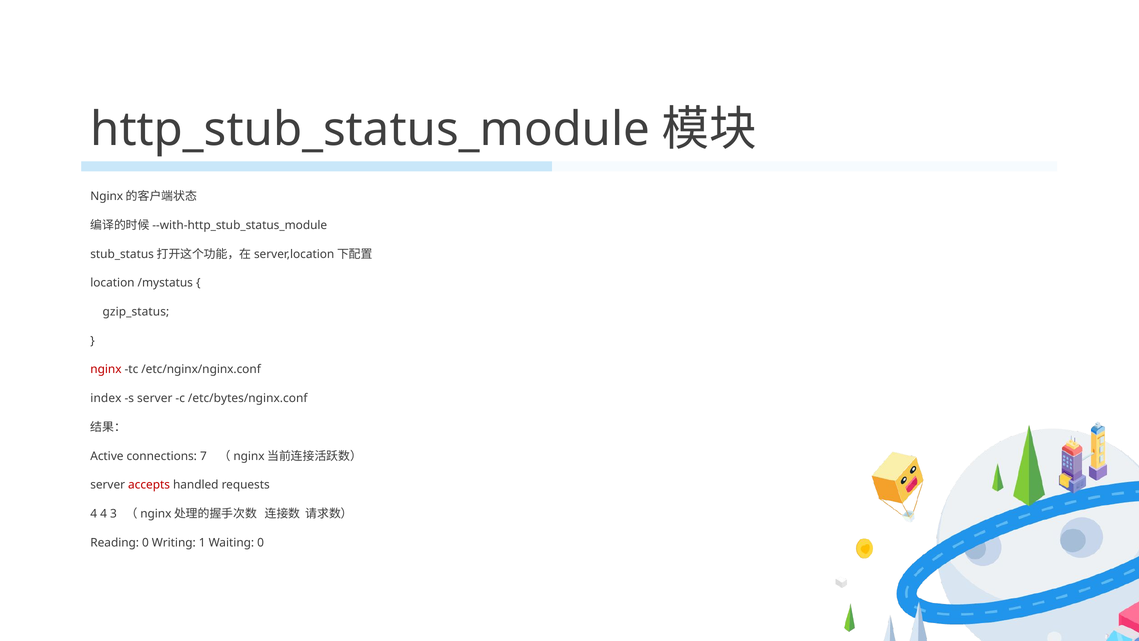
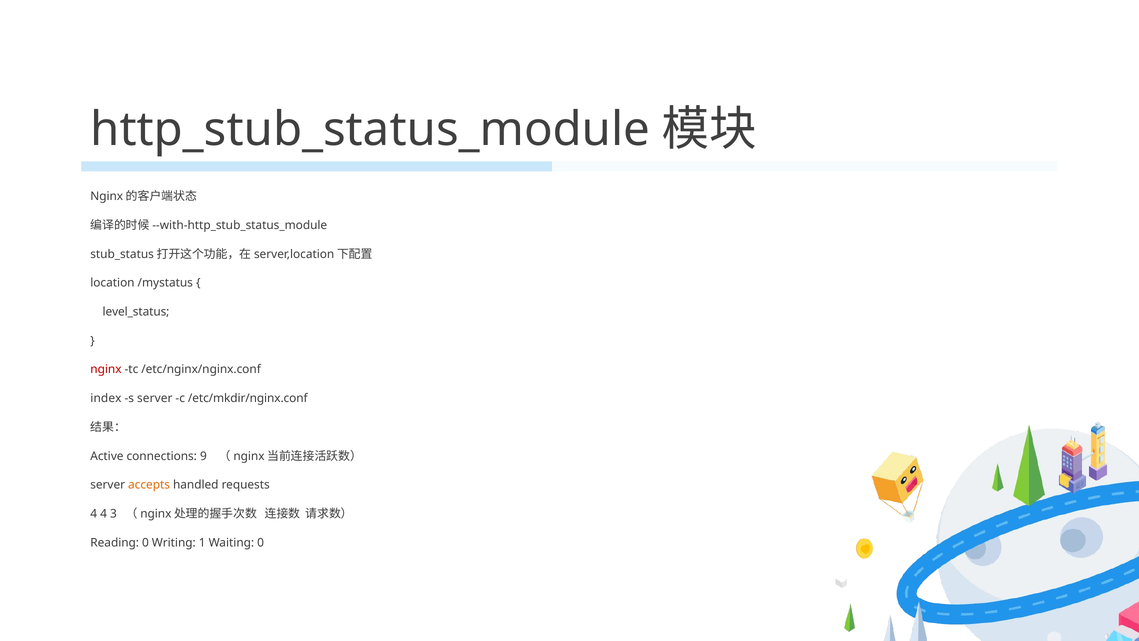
gzip_status: gzip_status -> level_status (136, 312)
/etc/bytes/nginx.conf: /etc/bytes/nginx.conf -> /etc/mkdir/nginx.conf (248, 398)
7: 7 -> 9 (203, 456)
accepts colour: red -> orange (149, 485)
